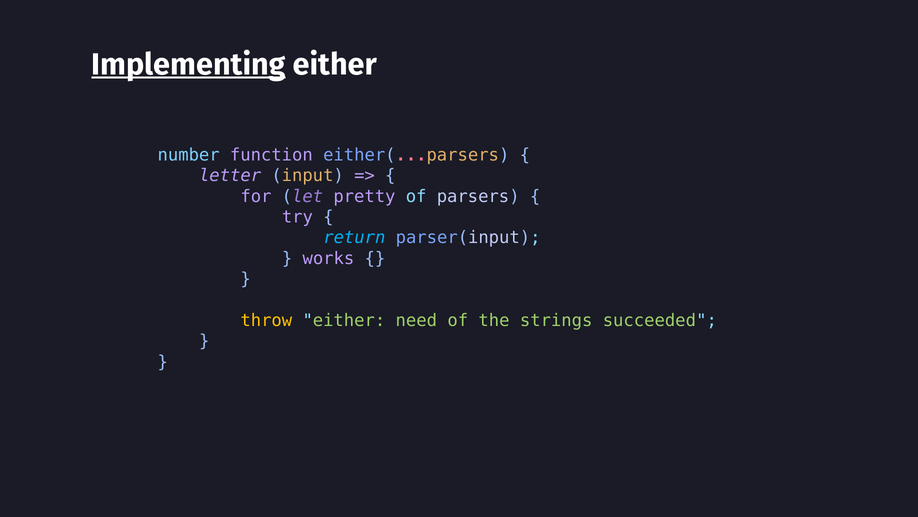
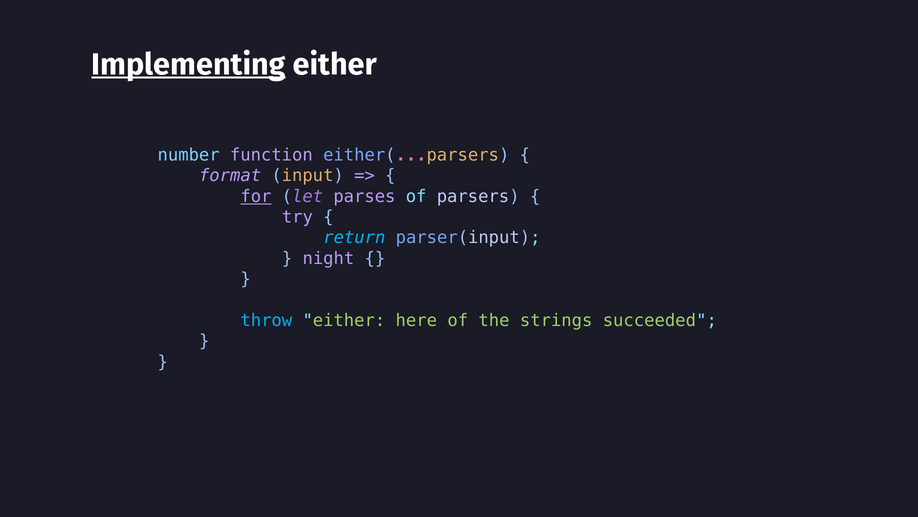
letter: letter -> format (230, 176)
for underline: none -> present (256, 196)
pretty: pretty -> parses (364, 196)
works: works -> night (328, 258)
throw colour: yellow -> light blue (266, 320)
need: need -> here (416, 320)
